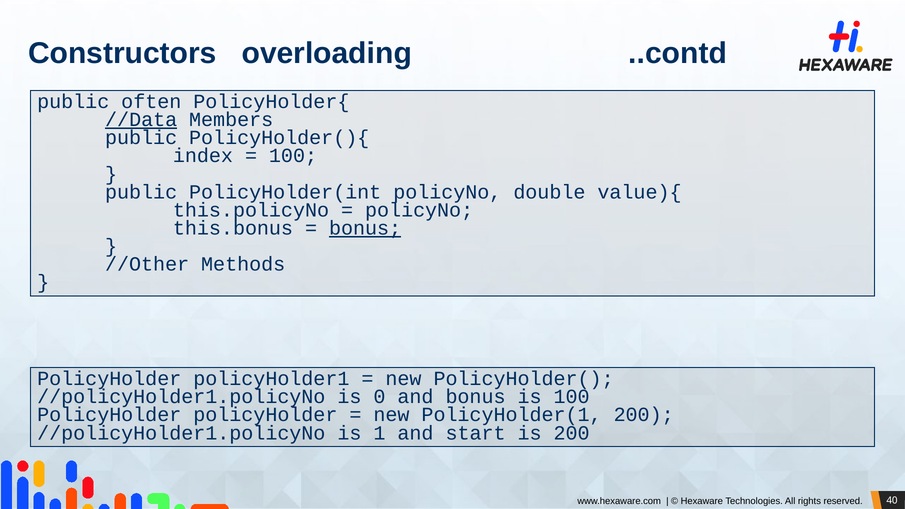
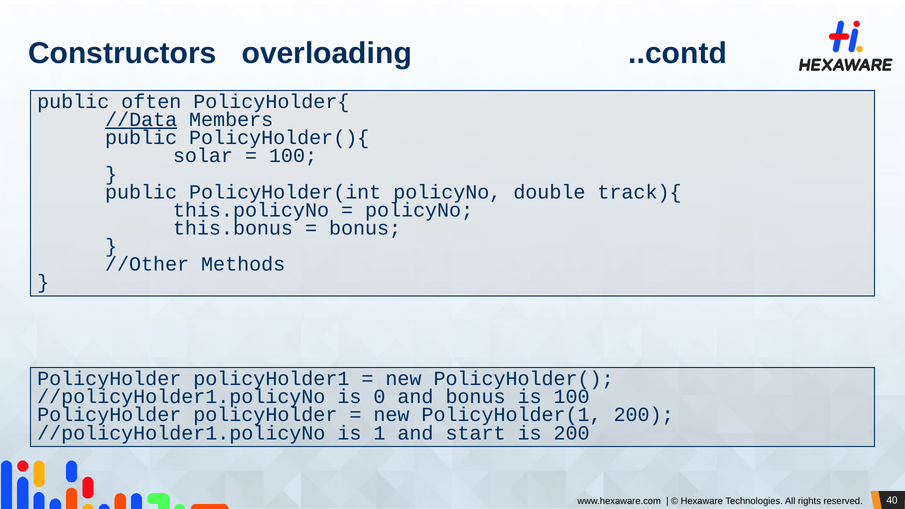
index: index -> solar (203, 156)
value){: value){ -> track){ (640, 192)
bonus underline: present -> none (365, 228)
